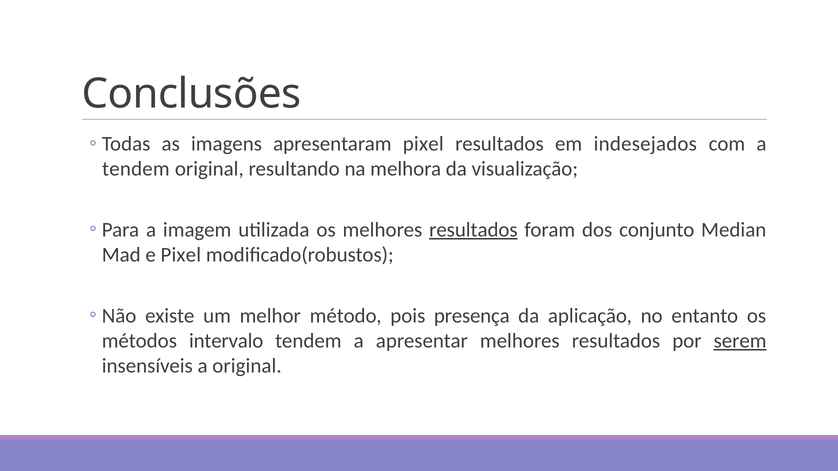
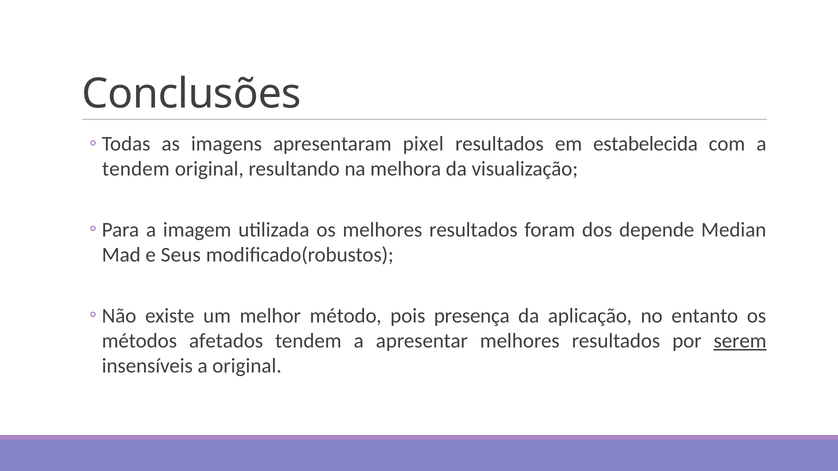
indesejados: indesejados -> estabelecida (646, 144)
resultados underline: present -> none (473, 230)
conjunto: conjunto -> depende (657, 230)
e Pixel: Pixel -> Seus (181, 255)
intervalo: intervalo -> afetados (226, 341)
